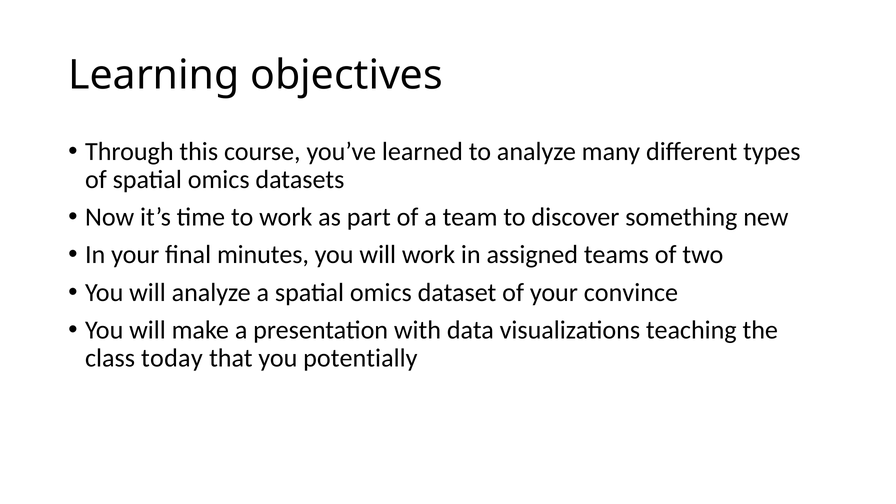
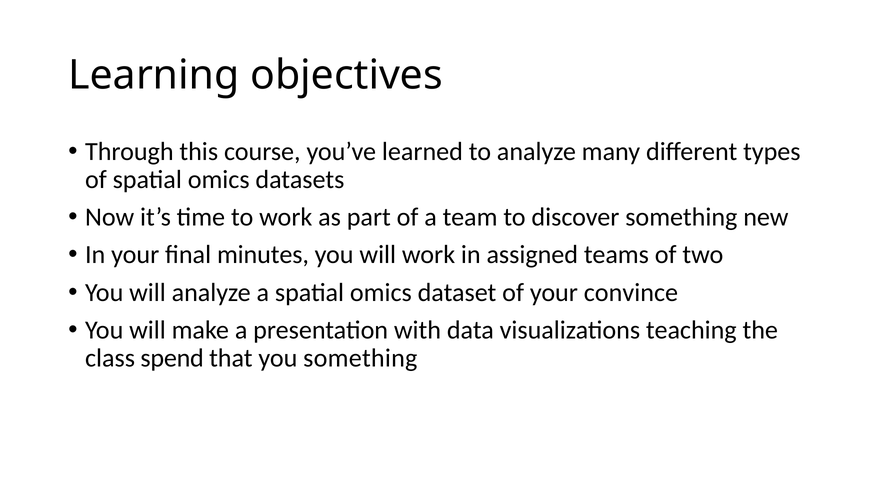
today: today -> spend (172, 358)
you potentially: potentially -> something (360, 358)
